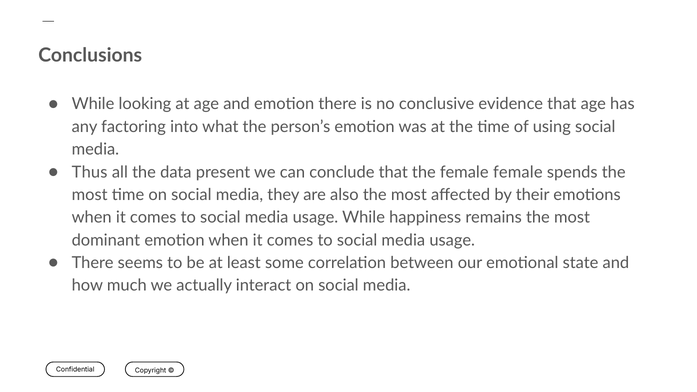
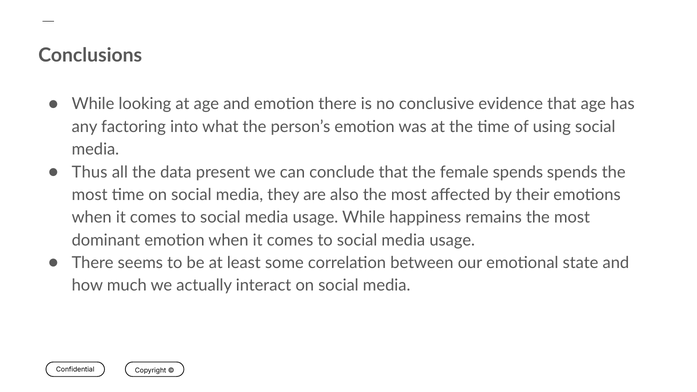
female female: female -> spends (518, 172)
